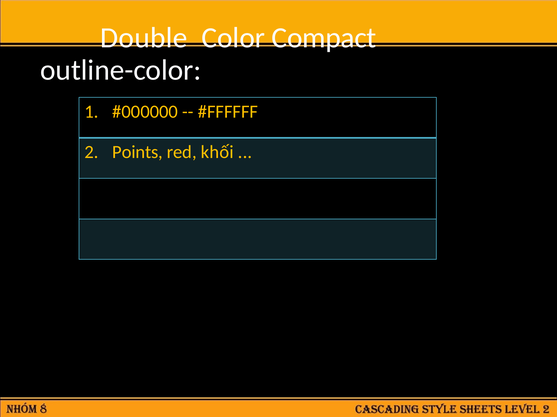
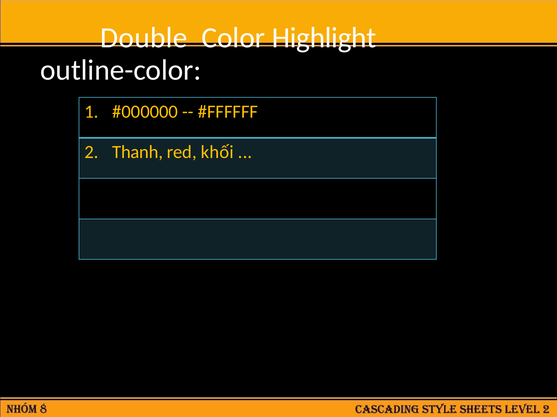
Compact: Compact -> Highlight (324, 38)
Points: Points -> Thanh (138, 152)
